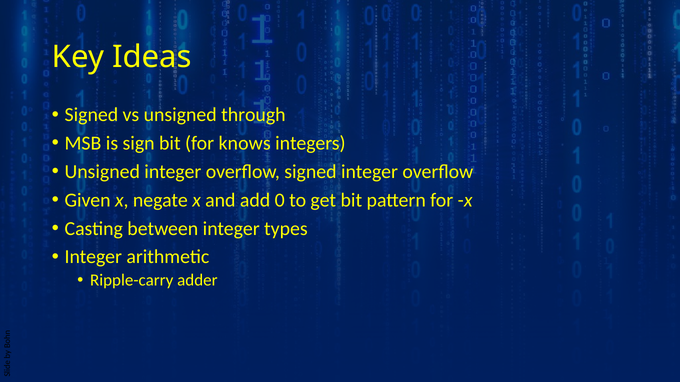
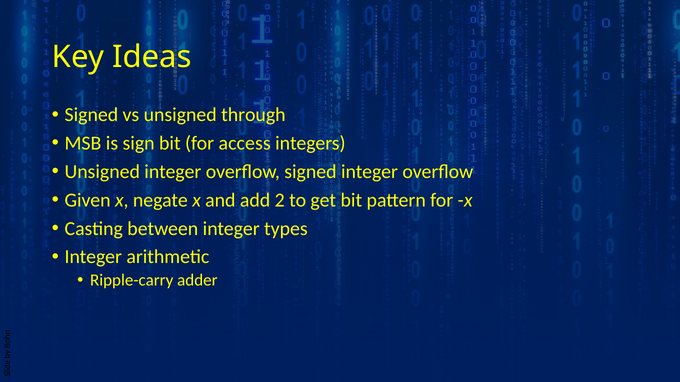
knows: knows -> access (245, 143)
0: 0 -> 2 (280, 200)
